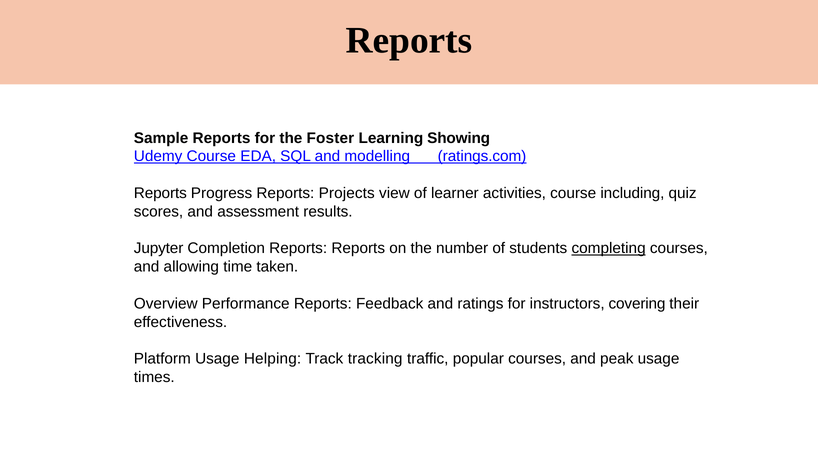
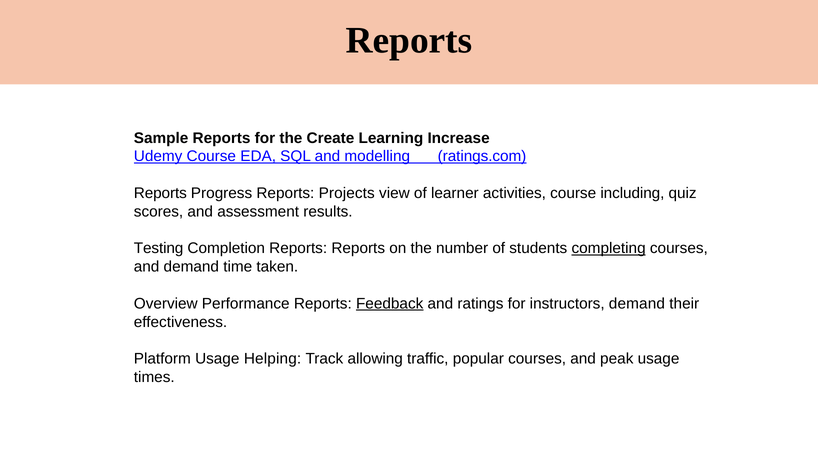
Foster: Foster -> Create (330, 138)
Showing: Showing -> Increase (459, 138)
Jupyter: Jupyter -> Testing (159, 248)
and allowing: allowing -> demand (191, 267)
Feedback underline: none -> present (390, 304)
instructors covering: covering -> demand (637, 304)
tracking: tracking -> allowing (375, 359)
